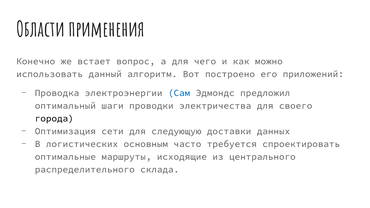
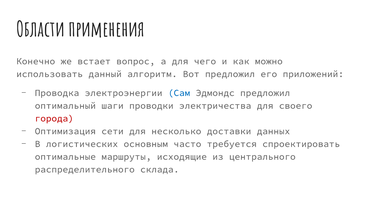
Вот построено: построено -> предложил (230, 74)
города colour: black -> red (54, 118)
следующую: следующую -> несколько (176, 131)
